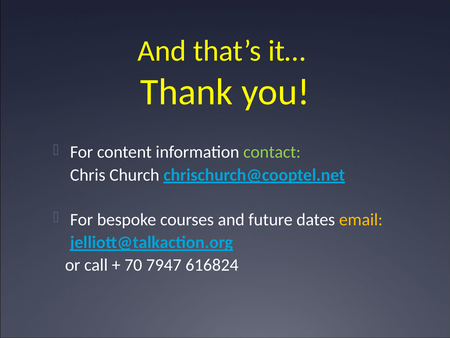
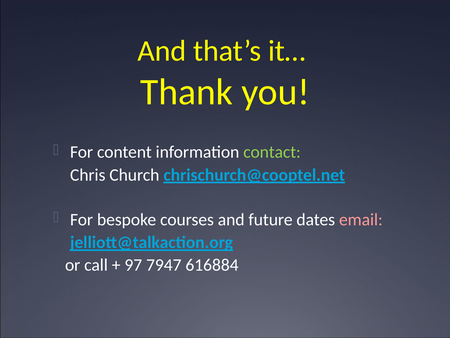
email colour: yellow -> pink (361, 219)
70: 70 -> 97 (133, 265)
616824: 616824 -> 616884 (212, 265)
